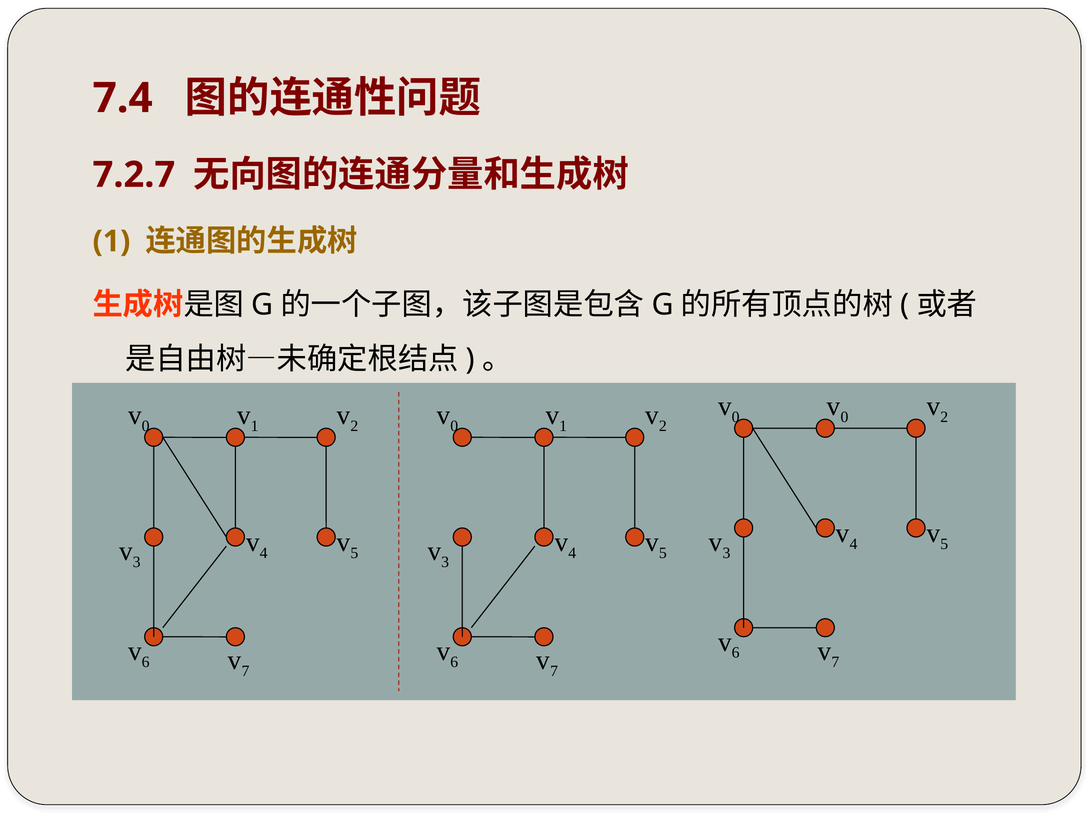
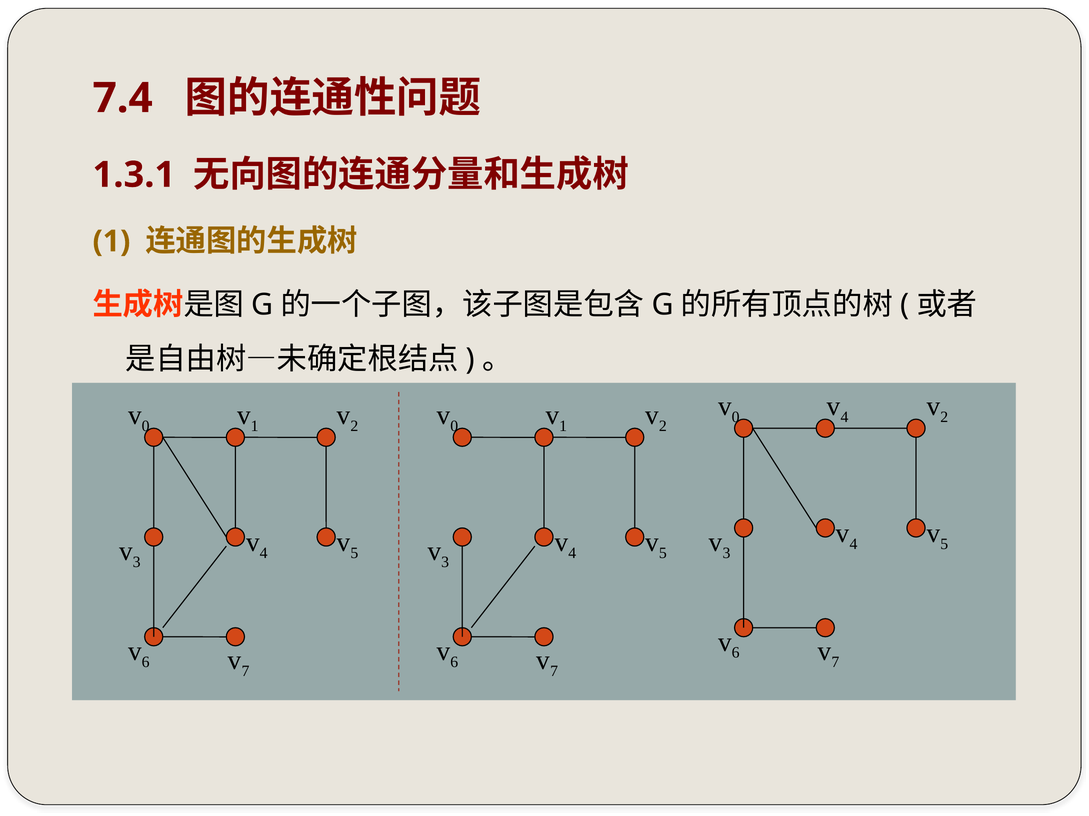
7.2.7: 7.2.7 -> 1.3.1 (134, 175)
0: 0 -> 4 (844, 417)
